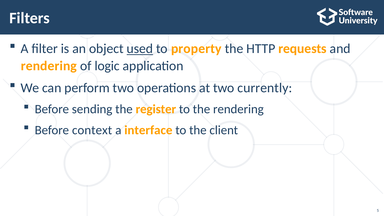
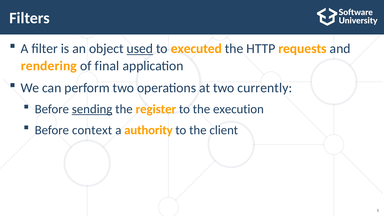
property: property -> executed (196, 49)
logic: logic -> final (107, 66)
sending underline: none -> present (92, 109)
the rendering: rendering -> execution (238, 109)
interface: interface -> authority (148, 130)
